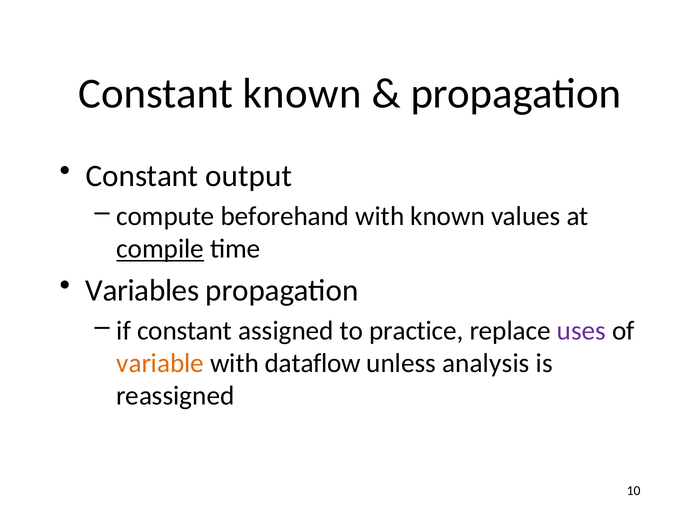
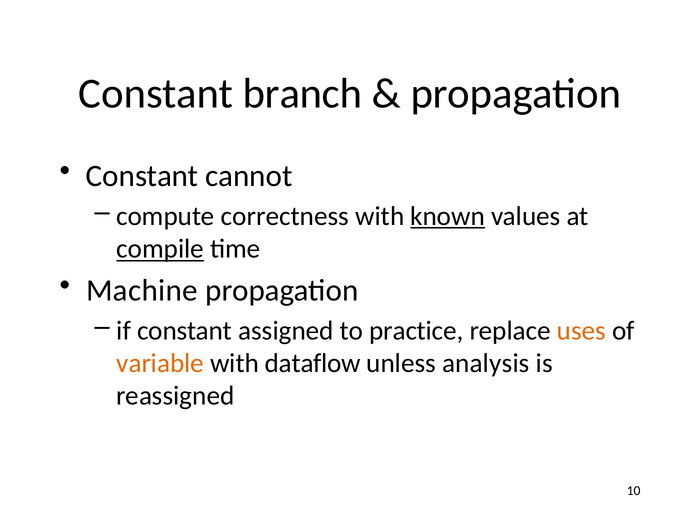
Constant known: known -> branch (302, 93)
output: output -> cannot (249, 176)
beforehand: beforehand -> correctness (285, 216)
known underline: none -> present (448, 216)
Variables: Variables -> Machine (142, 290)
uses colour: purple -> orange (581, 331)
